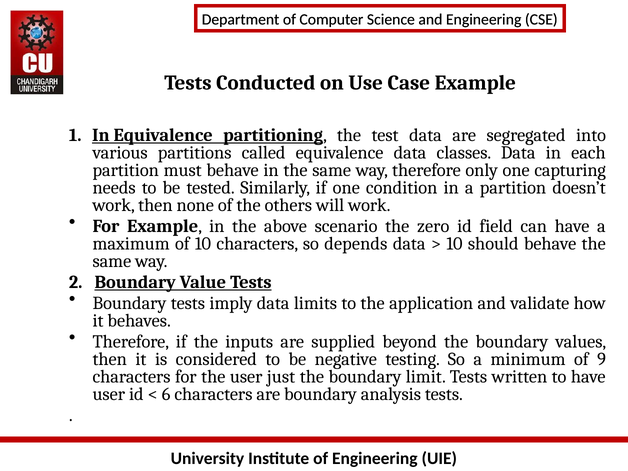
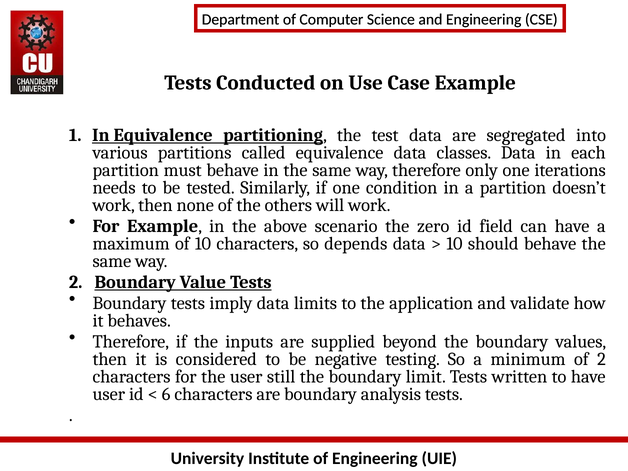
capturing: capturing -> iterations (570, 170)
of 9: 9 -> 2 (601, 359)
just: just -> still (281, 377)
